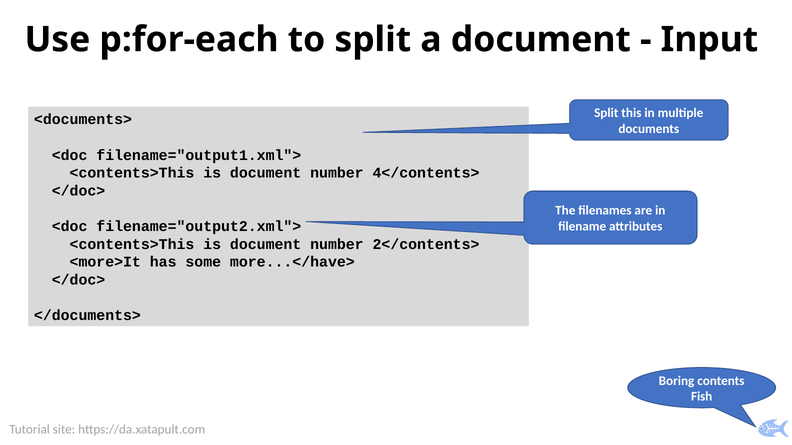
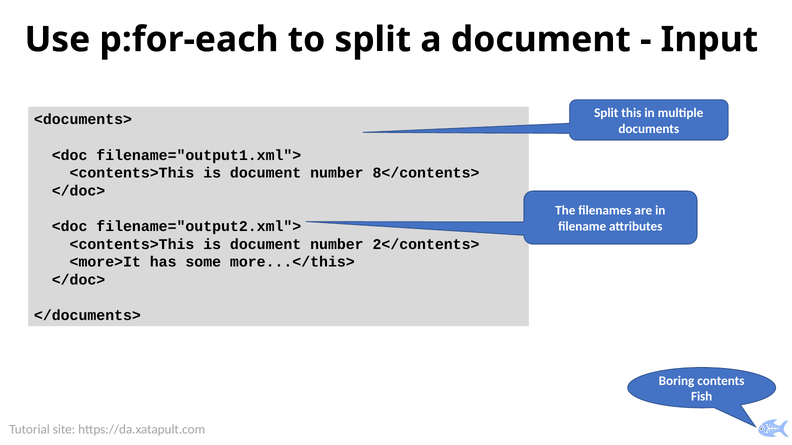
4</contents>: 4</contents> -> 8</contents> (426, 173)
more...</have>: more...</have> -> more...</this> (292, 262)
